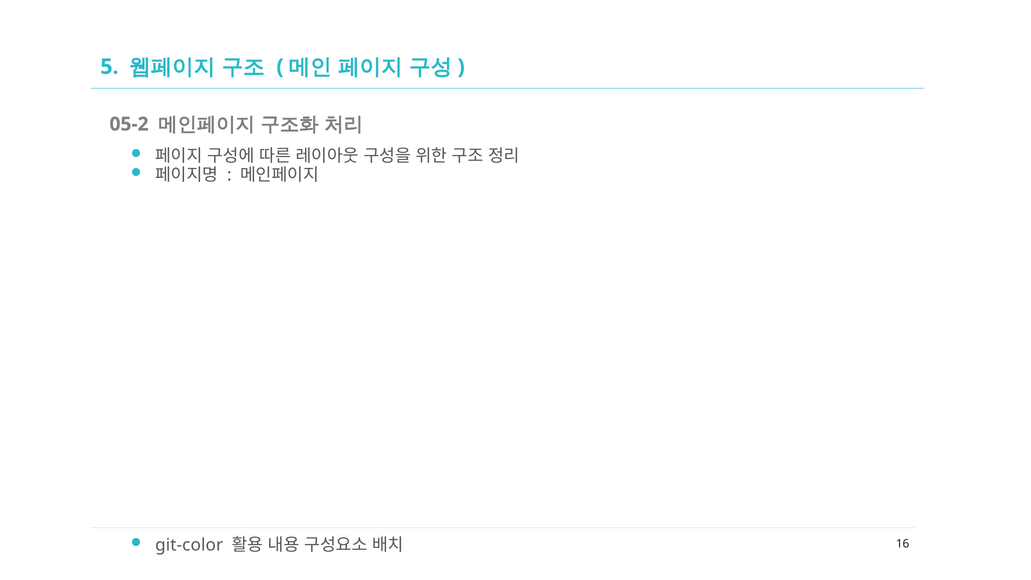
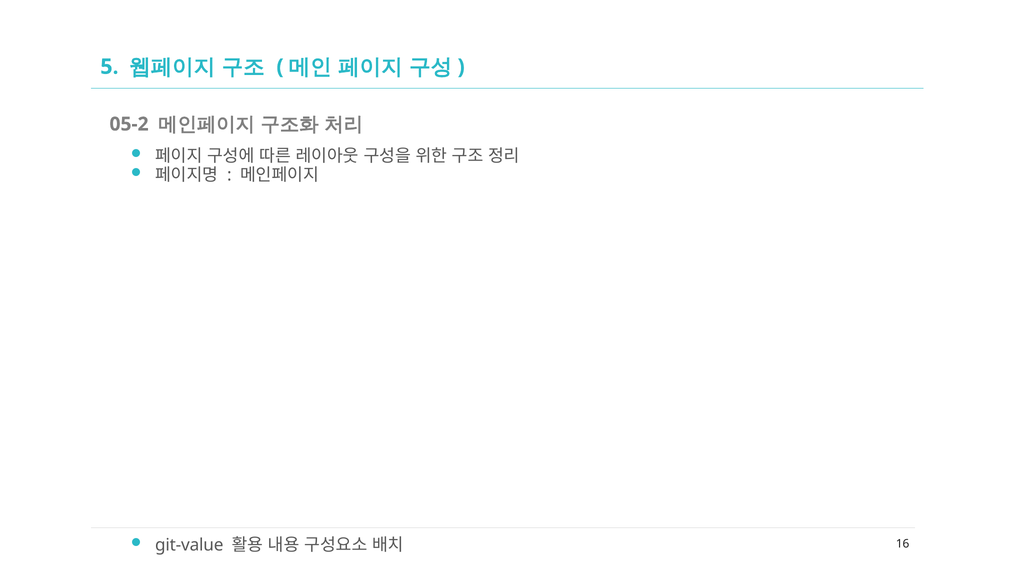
git-color: git-color -> git-value (189, 545)
